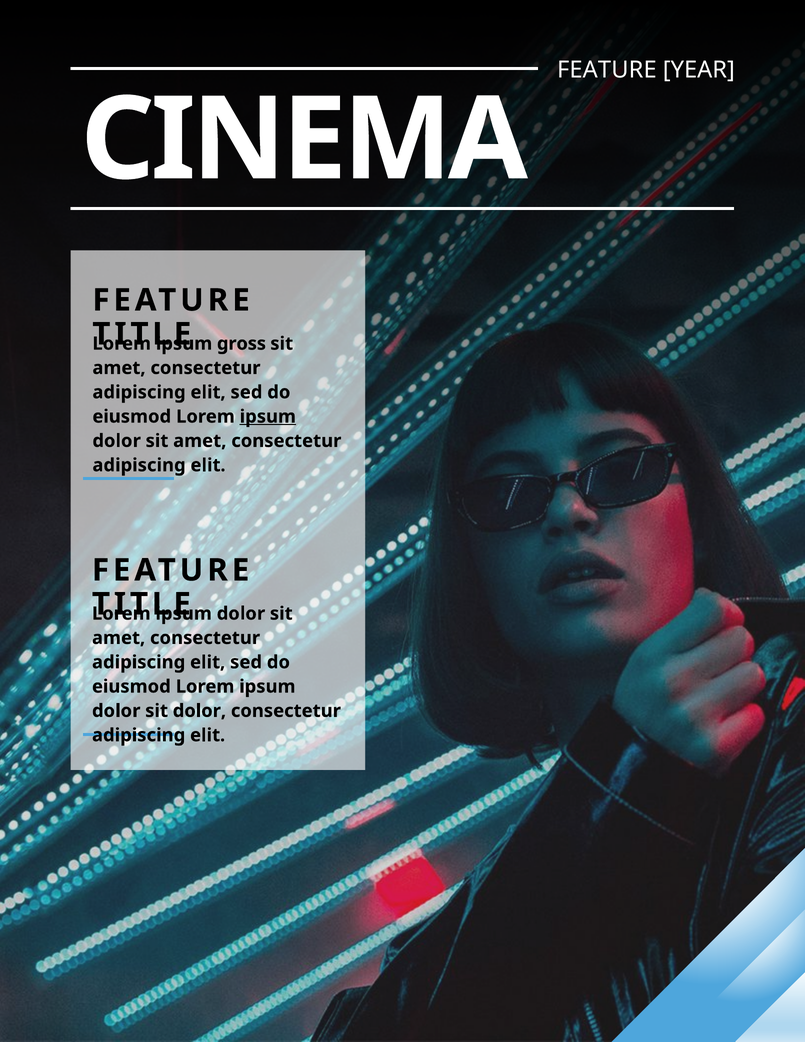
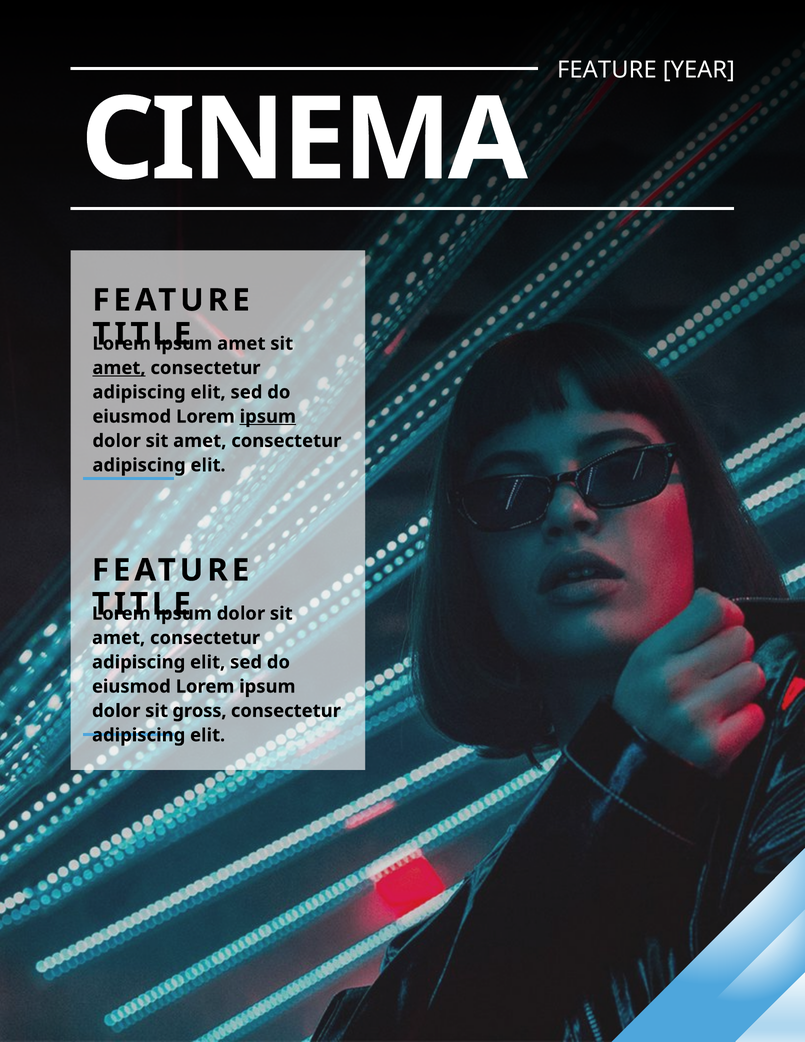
gross: gross -> amet (241, 344)
amet underline: none -> present (119, 368)
sit dolor: dolor -> gross (199, 711)
